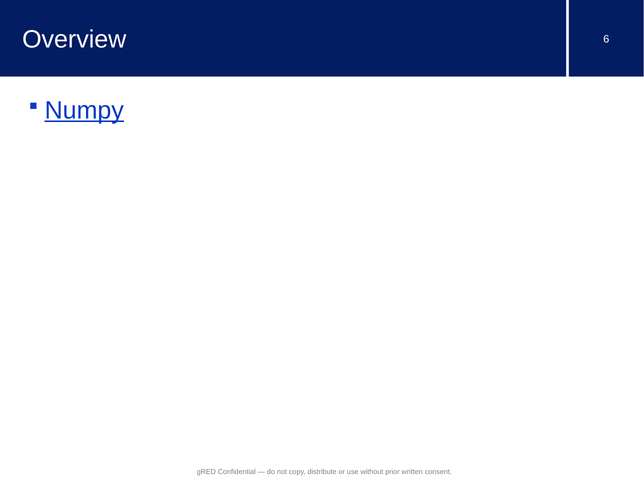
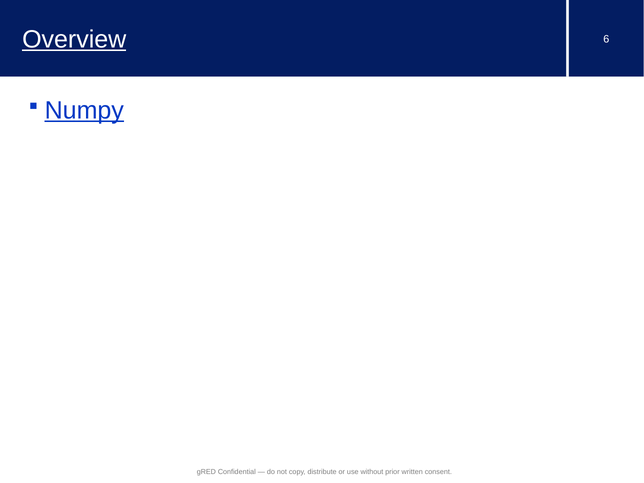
Overview underline: none -> present (74, 40)
